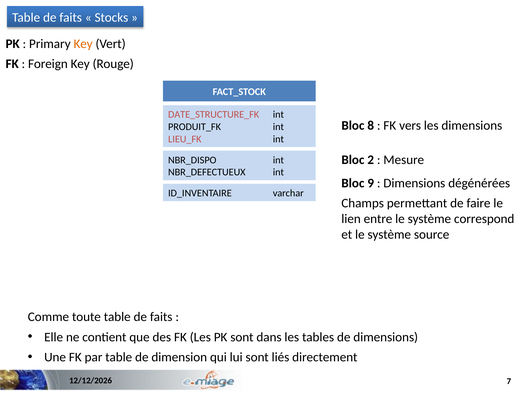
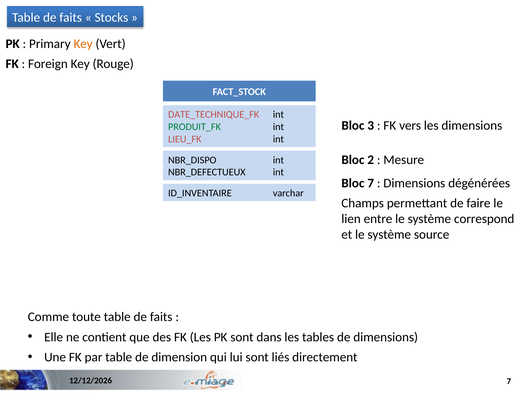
DATE_STRUCTURE_FK: DATE_STRUCTURE_FK -> DATE_TECHNIQUE_FK (214, 115)
8: 8 -> 3 (371, 126)
PRODUIT_FK colour: black -> green (195, 127)
Bloc 9: 9 -> 7 (371, 183)
